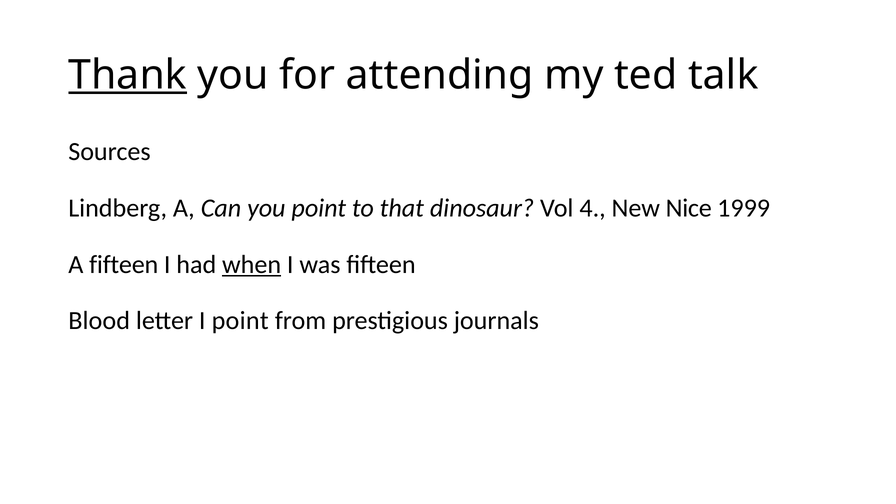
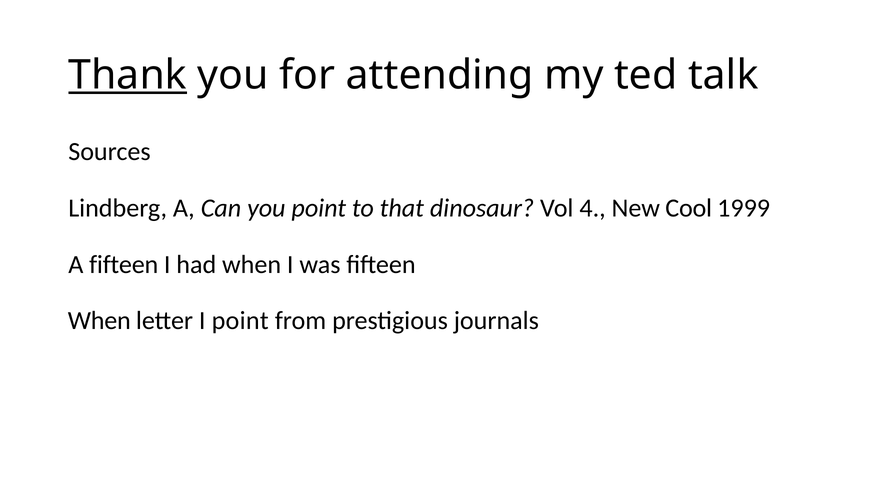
Nice: Nice -> Cool (689, 208)
when underline: present -> none (252, 264)
Blood: Blood -> When (99, 321)
